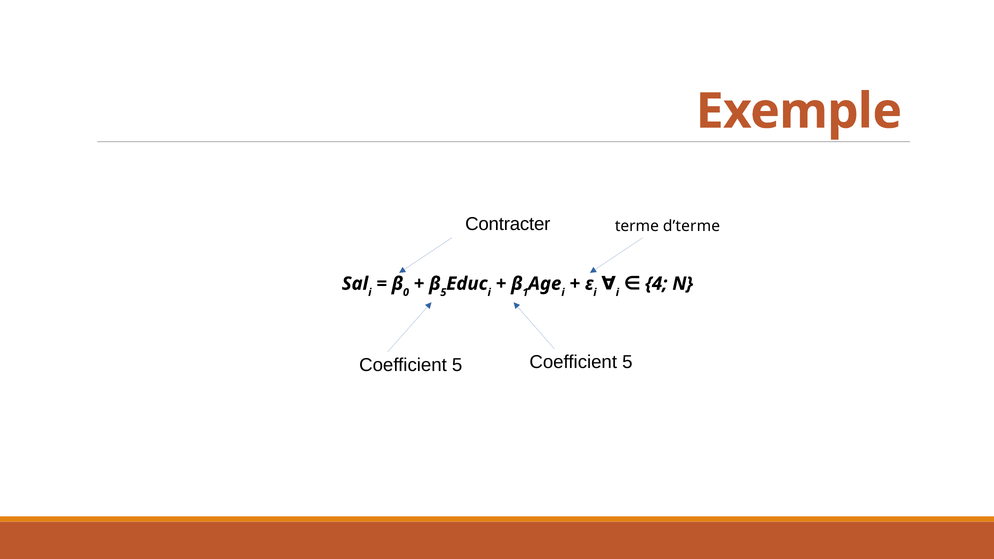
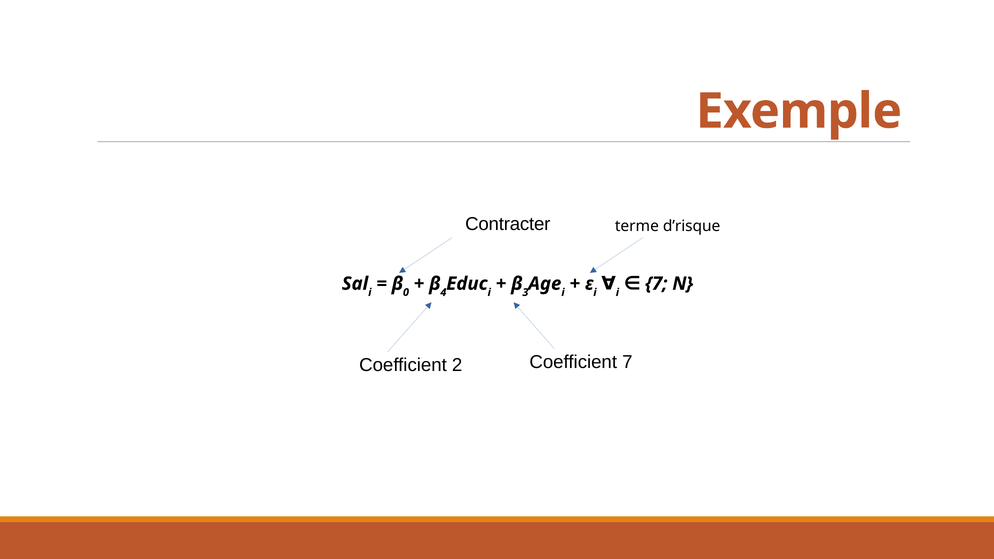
d’terme: d’terme -> d’risque (692, 226)
4: 4 -> 7 (660, 284)
5: 5 -> 4 (443, 292)
1: 1 -> 3 (525, 292)
5: 5 -> 2 (457, 365)
5: 5 -> 7 (627, 362)
